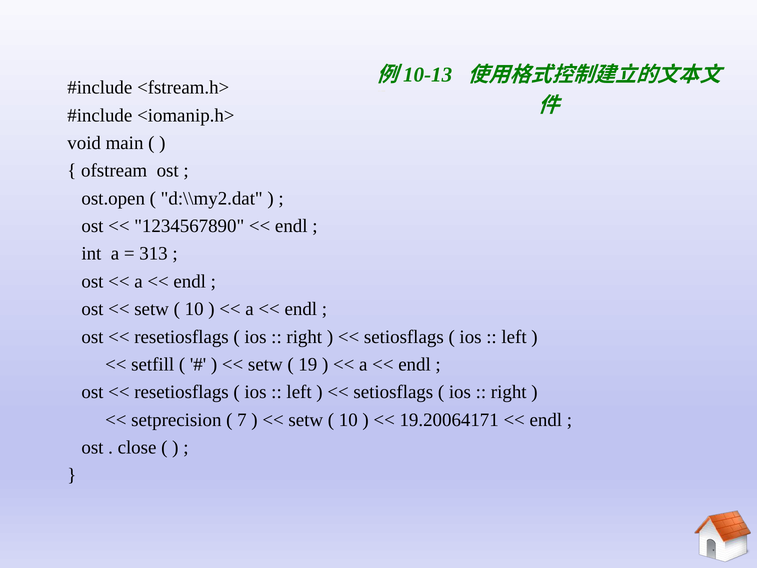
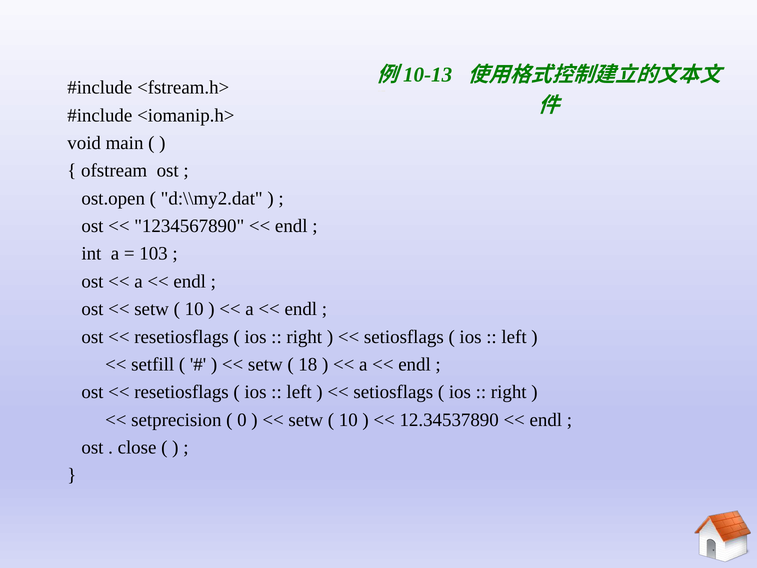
313: 313 -> 103 (153, 254)
19: 19 -> 18 (308, 364)
7: 7 -> 0 (242, 420)
19.20064171: 19.20064171 -> 12.34537890 (449, 420)
